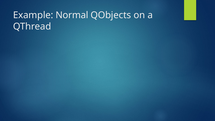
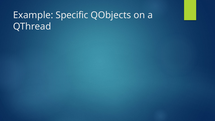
Normal: Normal -> Specific (72, 15)
